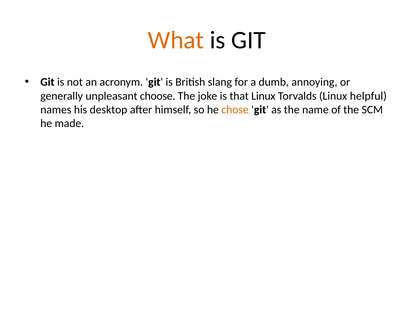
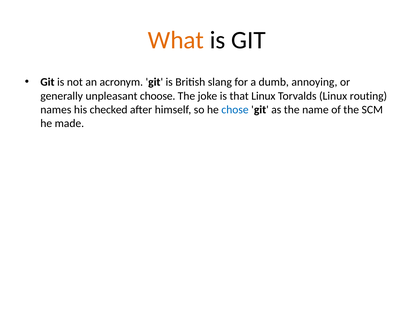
helpful: helpful -> routing (368, 96)
desktop: desktop -> checked (109, 110)
chose colour: orange -> blue (235, 110)
